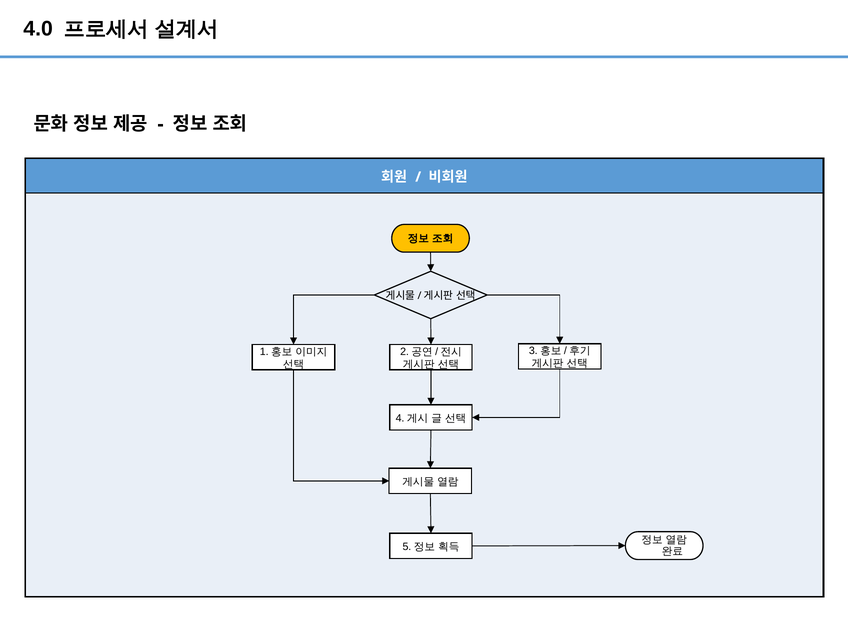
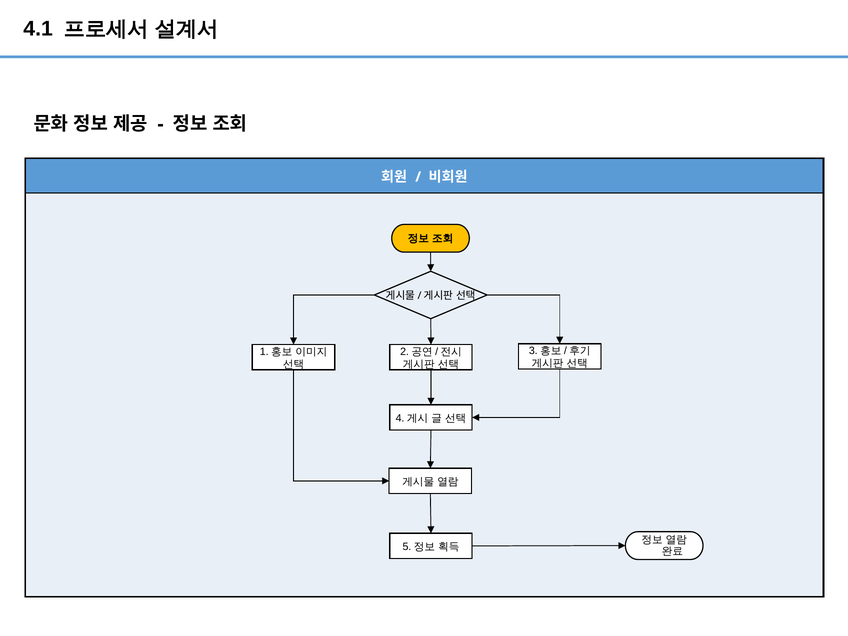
4.0: 4.0 -> 4.1 (38, 29)
